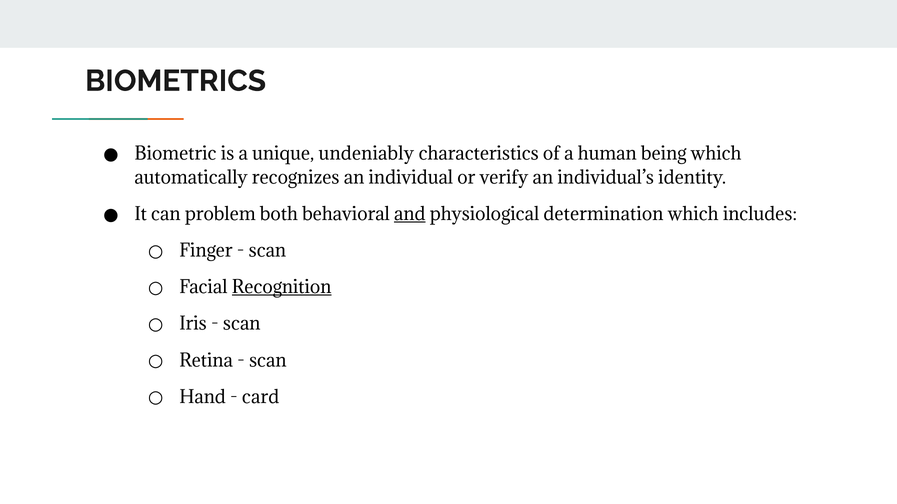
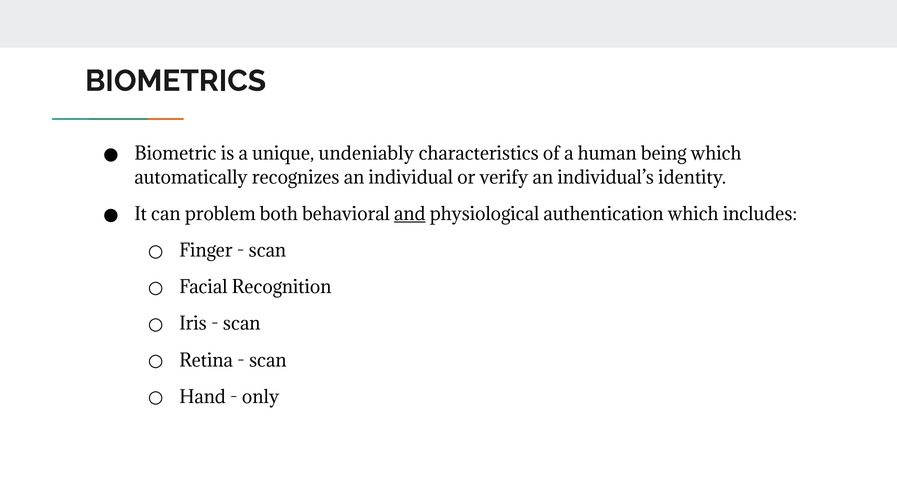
determination: determination -> authentication (604, 215)
Recognition underline: present -> none (282, 288)
card: card -> only (261, 398)
